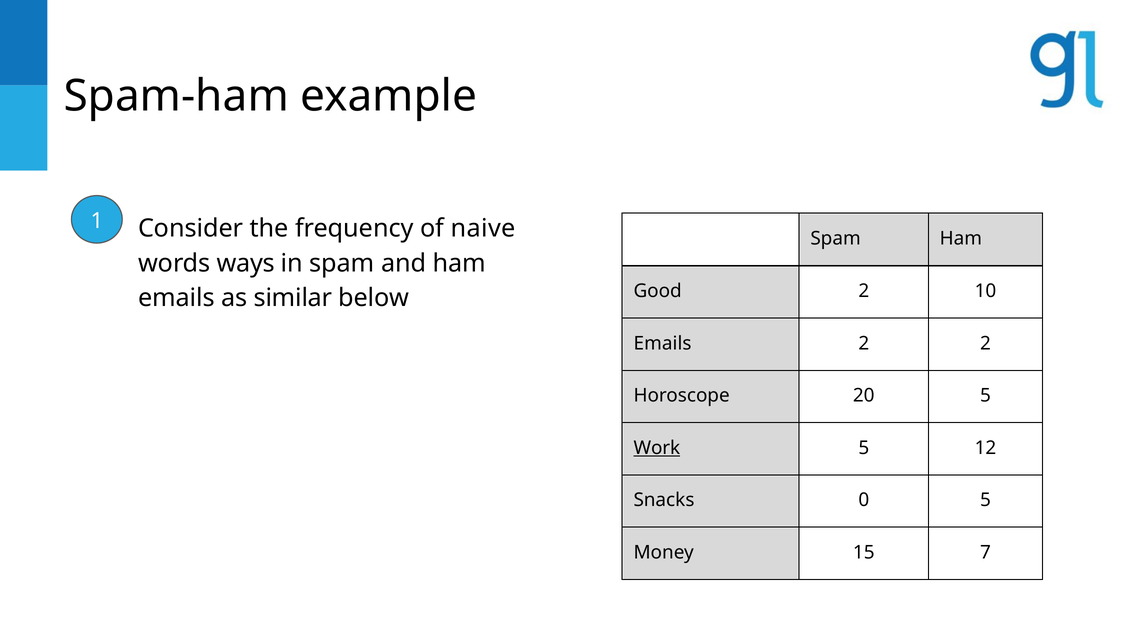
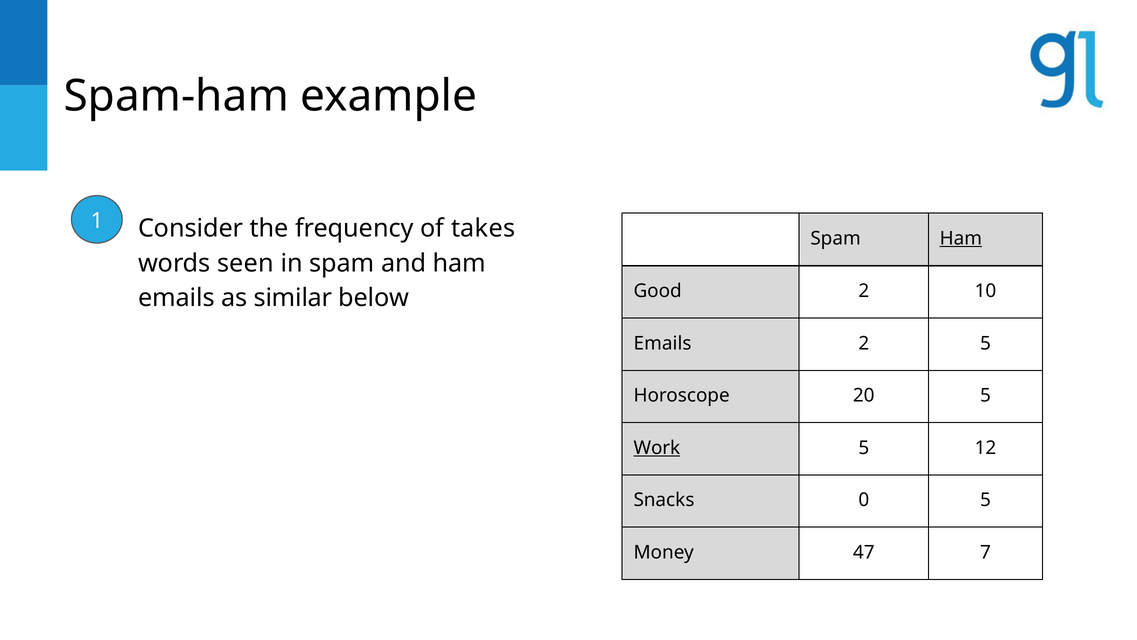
naive: naive -> takes (483, 228)
Ham underline: none -> present (961, 238)
ways: ways -> seen (245, 263)
2 2: 2 -> 5 (985, 343)
15: 15 -> 47 (864, 552)
